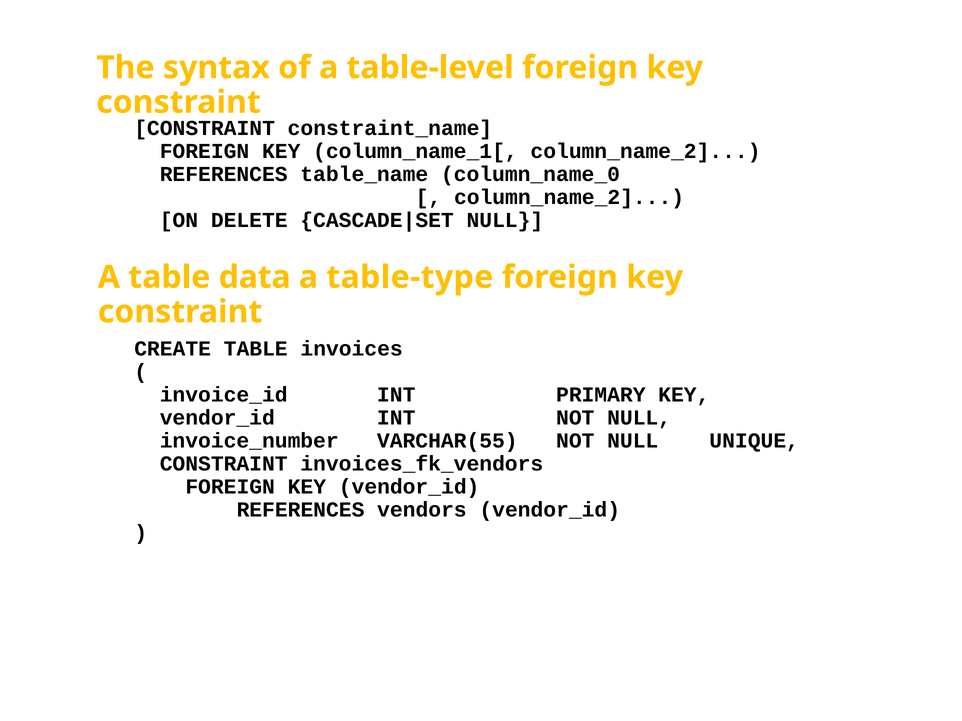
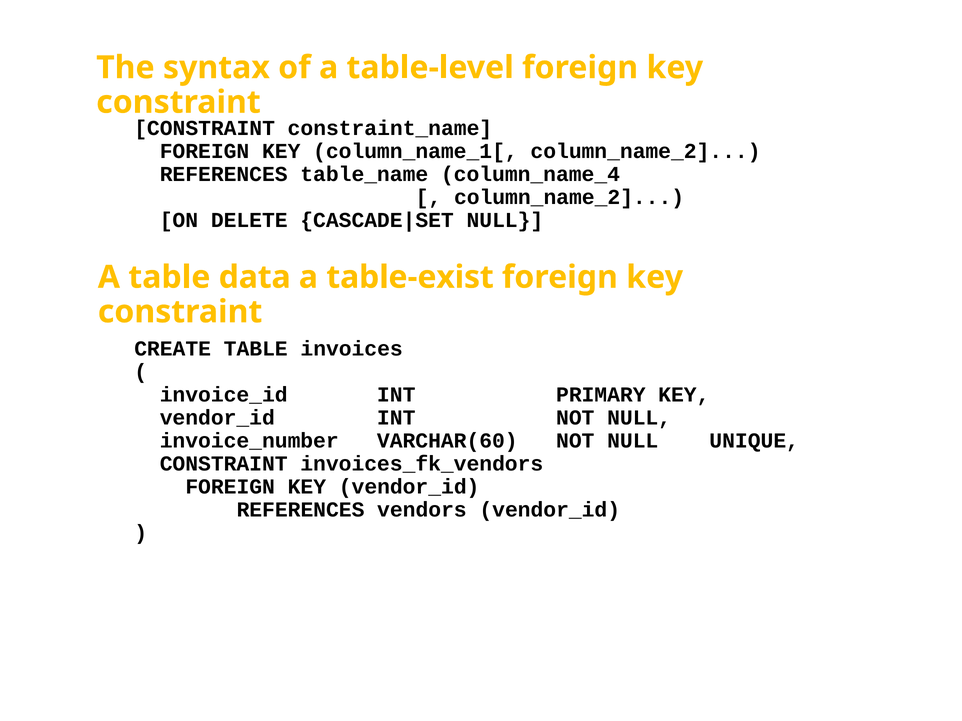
column_name_0: column_name_0 -> column_name_4 (530, 174)
table-type: table-type -> table-exist (410, 277)
VARCHAR(55: VARCHAR(55 -> VARCHAR(60 (447, 441)
